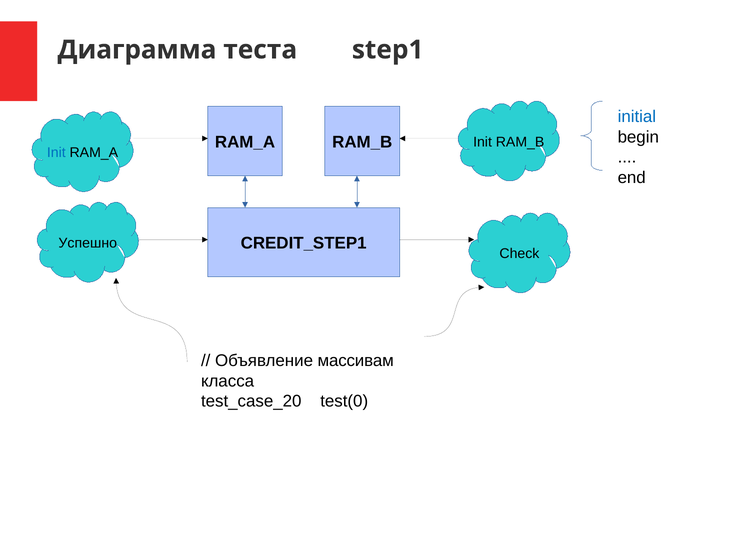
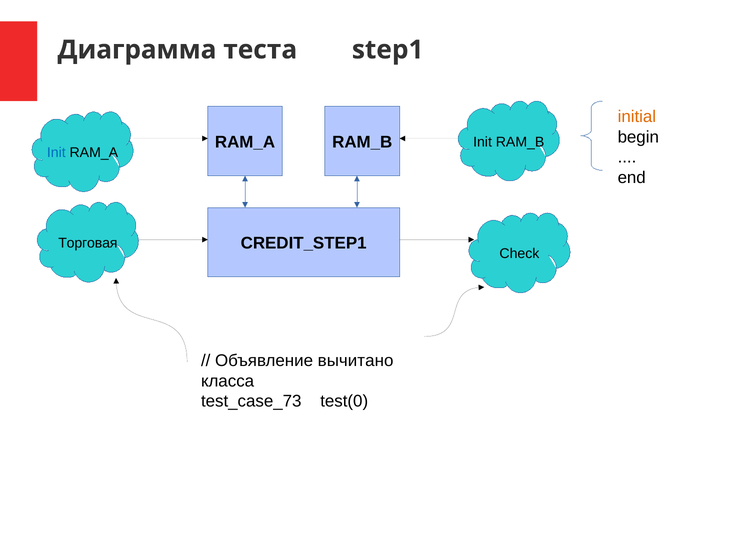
initial colour: blue -> orange (637, 117)
Успешно: Успешно -> Торговая (88, 243)
массивам: массивам -> вычитано (356, 361)
test_case_20: test_case_20 -> test_case_73 (251, 402)
